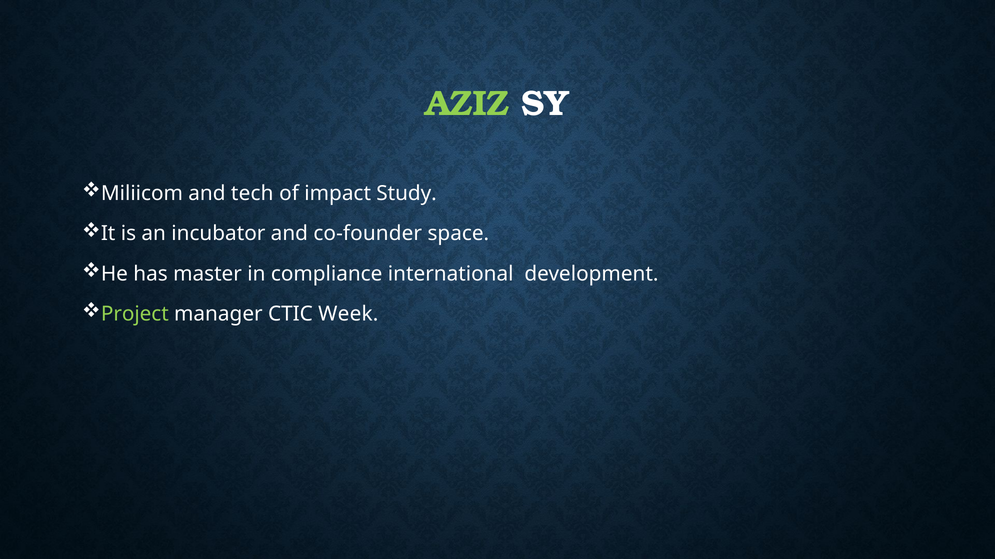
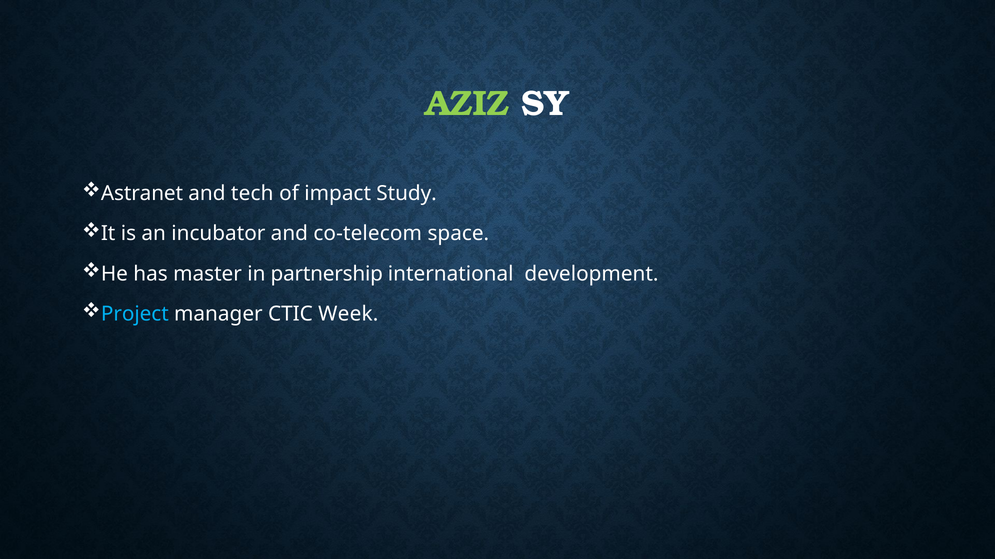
Miliicom: Miliicom -> Astranet (142, 194)
co-founder: co-founder -> co-telecom (368, 234)
compliance: compliance -> partnership (327, 274)
Project colour: light green -> light blue (135, 314)
